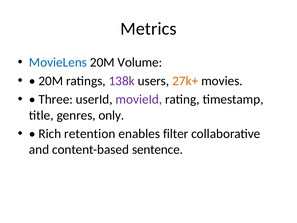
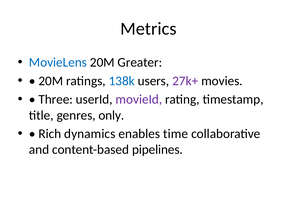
Volume: Volume -> Greater (140, 62)
138k colour: purple -> blue (122, 81)
27k+ colour: orange -> purple (185, 81)
retention: retention -> dynamics (90, 134)
filter: filter -> time (176, 134)
sentence: sentence -> pipelines (157, 149)
